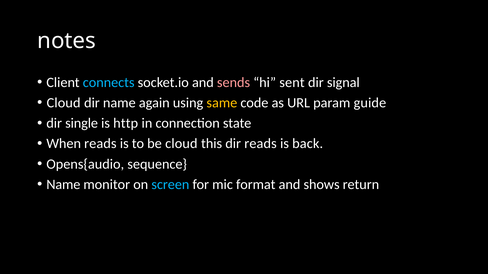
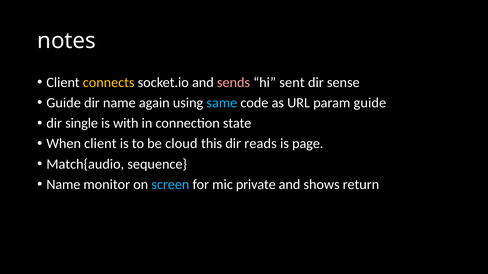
connects colour: light blue -> yellow (109, 83)
signal: signal -> sense (343, 83)
Cloud: Cloud -> Guide (64, 103)
same colour: yellow -> light blue (222, 103)
http: http -> with (126, 123)
When reads: reads -> client (100, 144)
back: back -> page (308, 144)
Opens{audio: Opens{audio -> Match{audio (85, 164)
format: format -> private (256, 185)
